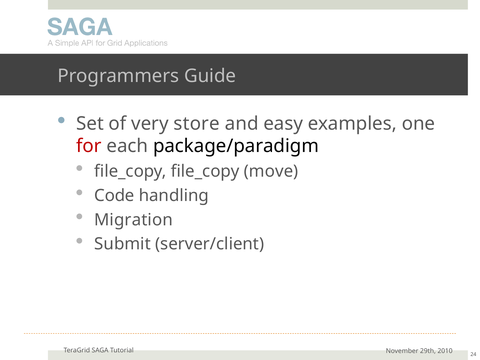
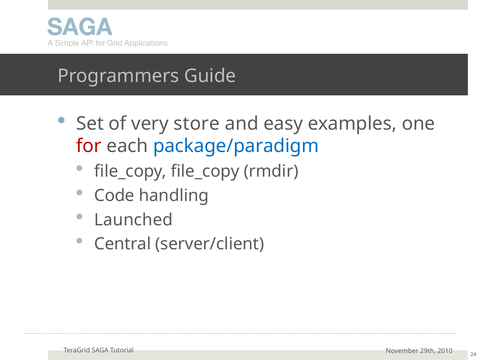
package/paradigm colour: black -> blue (236, 146)
move: move -> rmdir (271, 171)
Migration: Migration -> Launched (134, 220)
Submit: Submit -> Central (123, 244)
